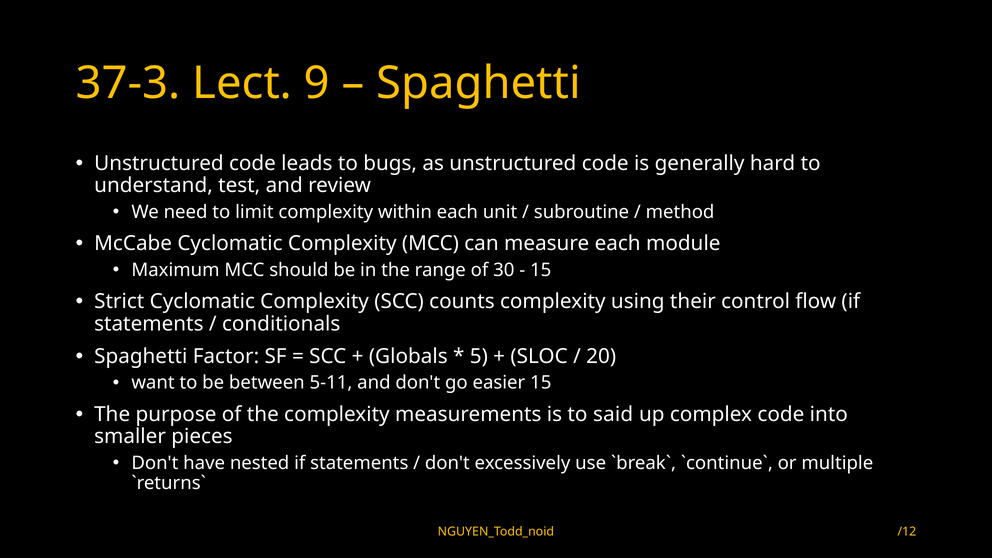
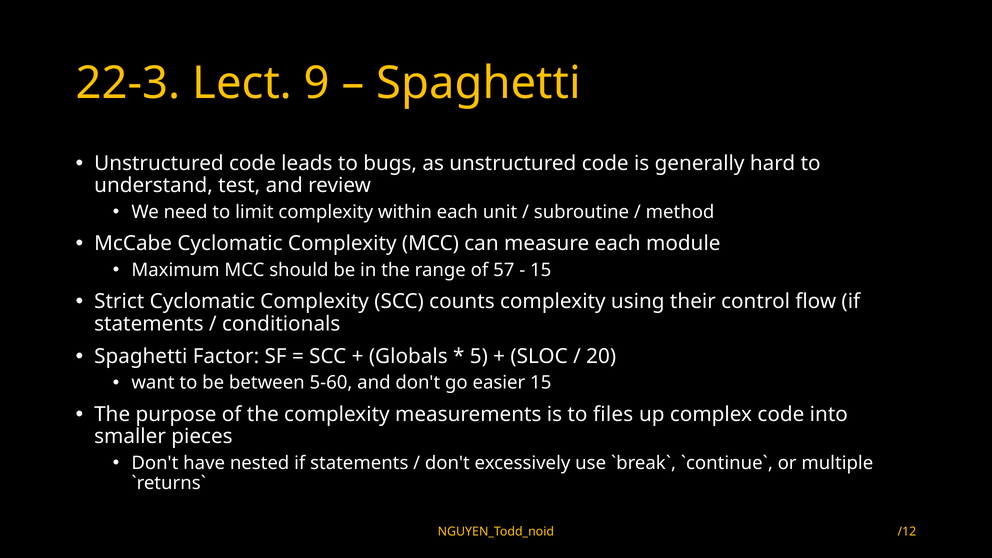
37-3: 37-3 -> 22-3 (128, 83)
30: 30 -> 57 (504, 270)
5-11: 5-11 -> 5-60 (331, 383)
said: said -> files (613, 414)
